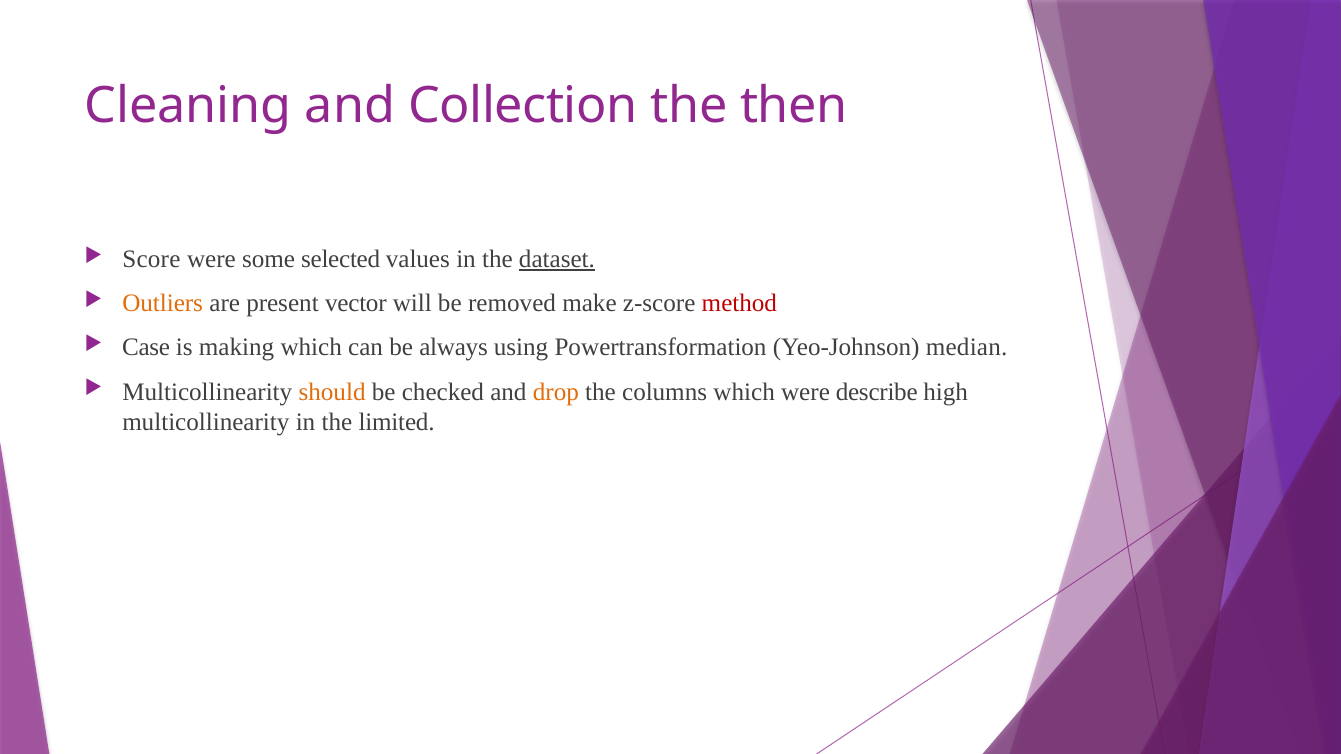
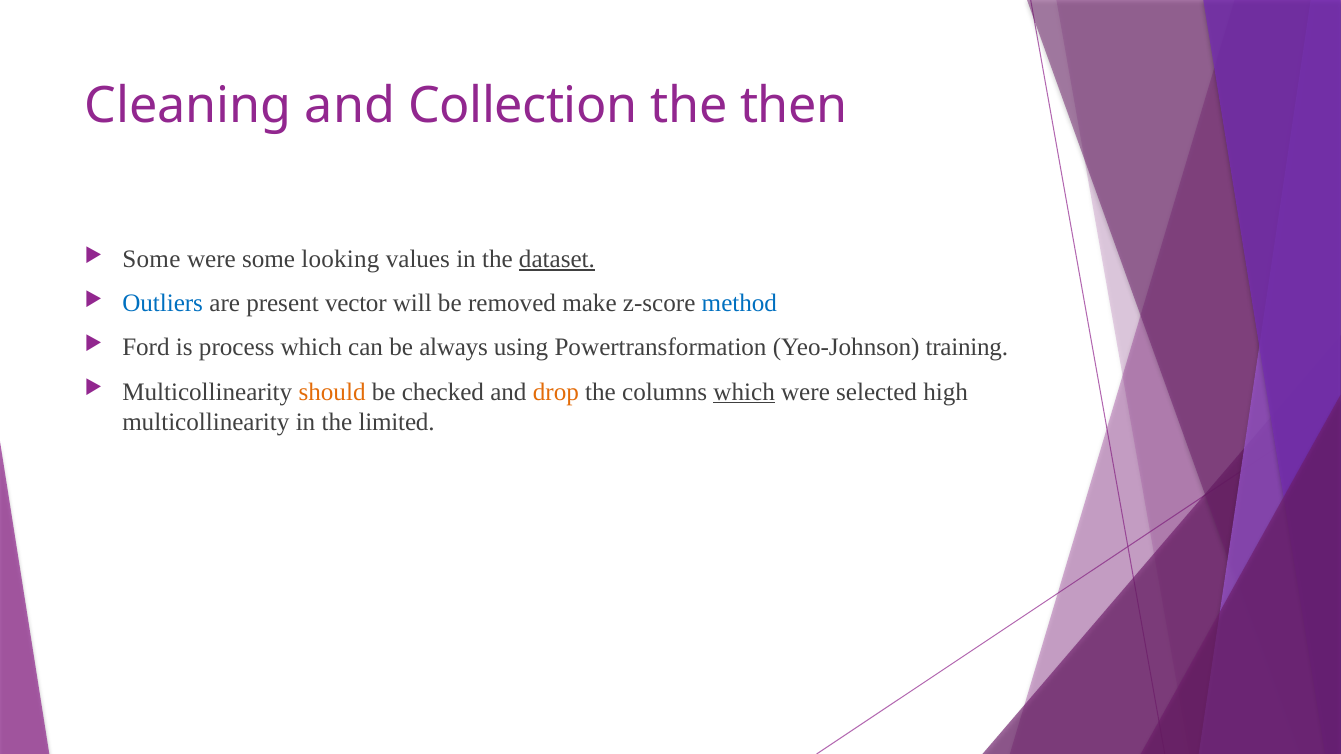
Score: Score -> Some (151, 260)
selected: selected -> looking (340, 260)
Outliers colour: orange -> blue (163, 304)
method colour: red -> blue (739, 304)
Case: Case -> Ford (146, 348)
making: making -> process (237, 348)
median: median -> training (967, 348)
which underline: none -> present (744, 392)
describe: describe -> selected (877, 392)
